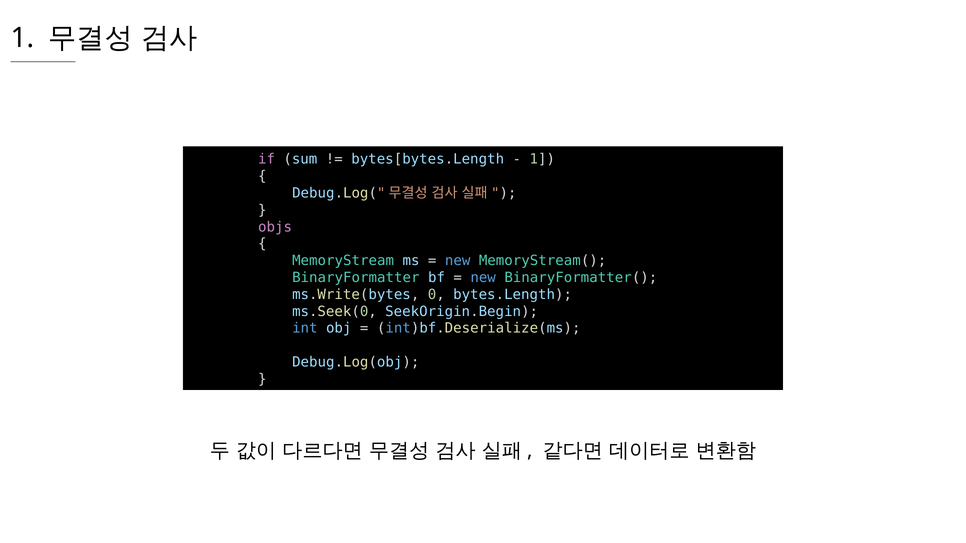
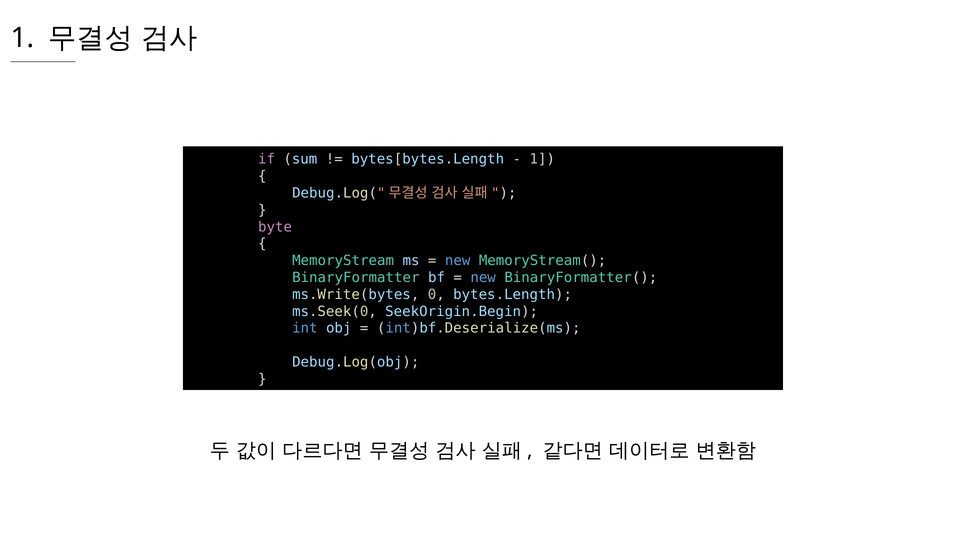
objs: objs -> byte (275, 227)
